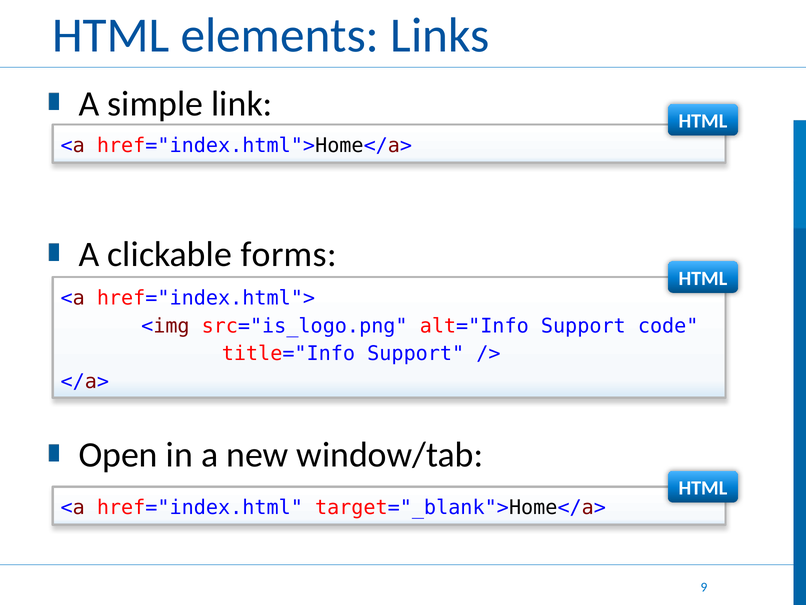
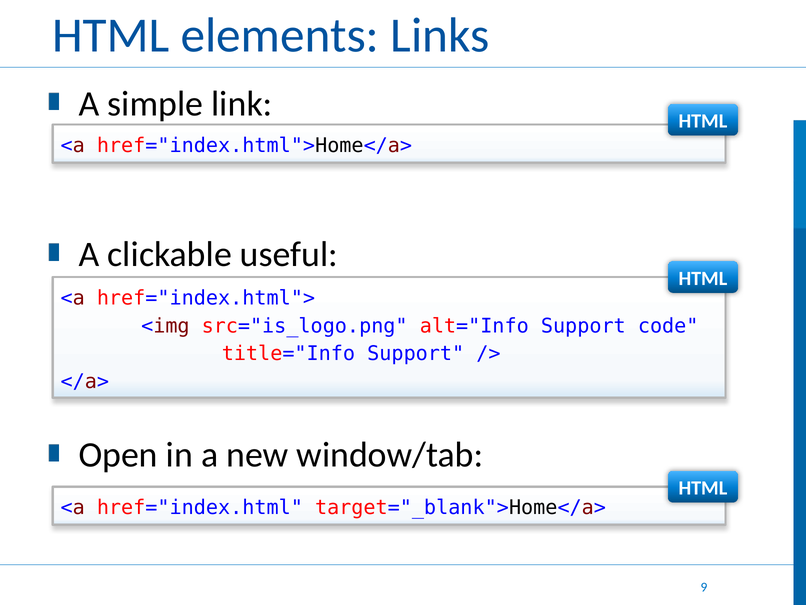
forms: forms -> useful (289, 254)
